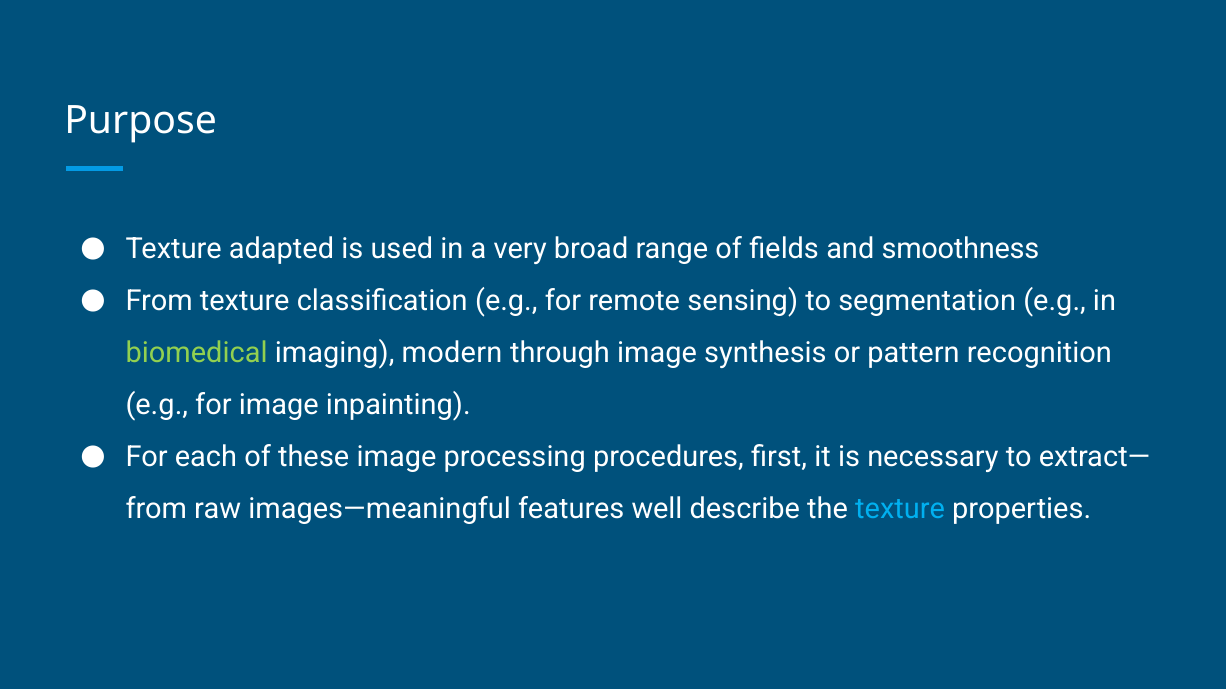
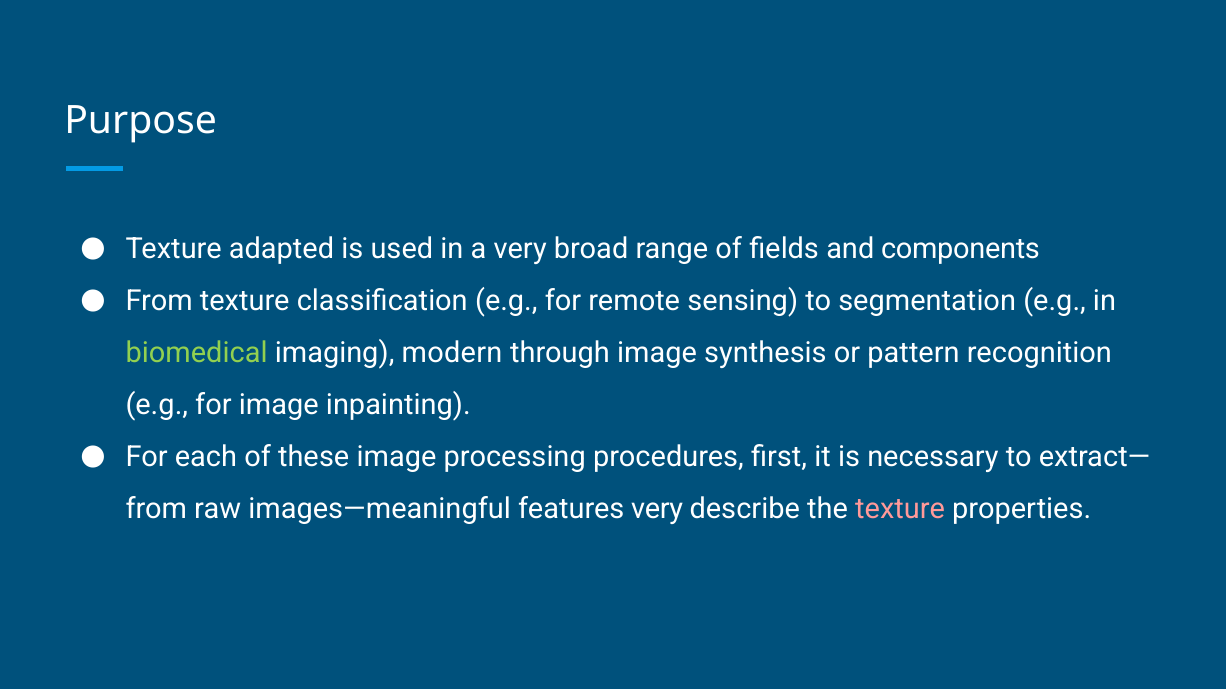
smoothness: smoothness -> components (960, 249)
features well: well -> very (657, 509)
texture colour: light blue -> pink (900, 509)
